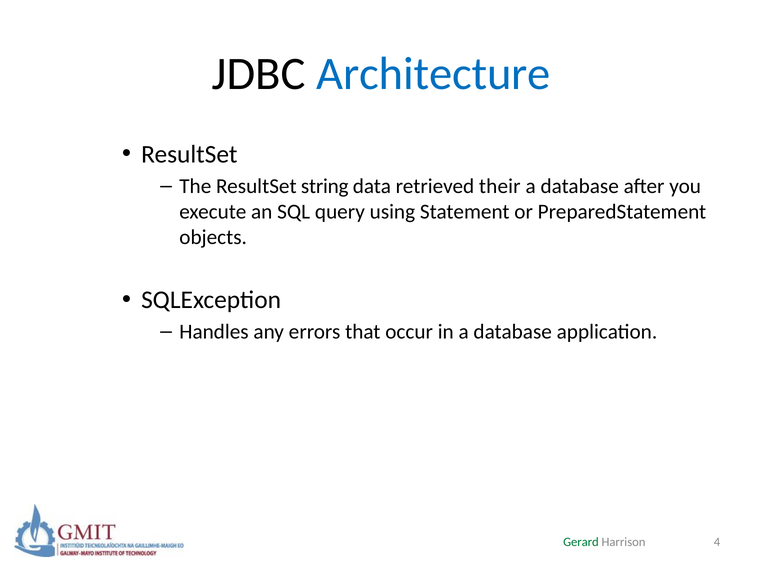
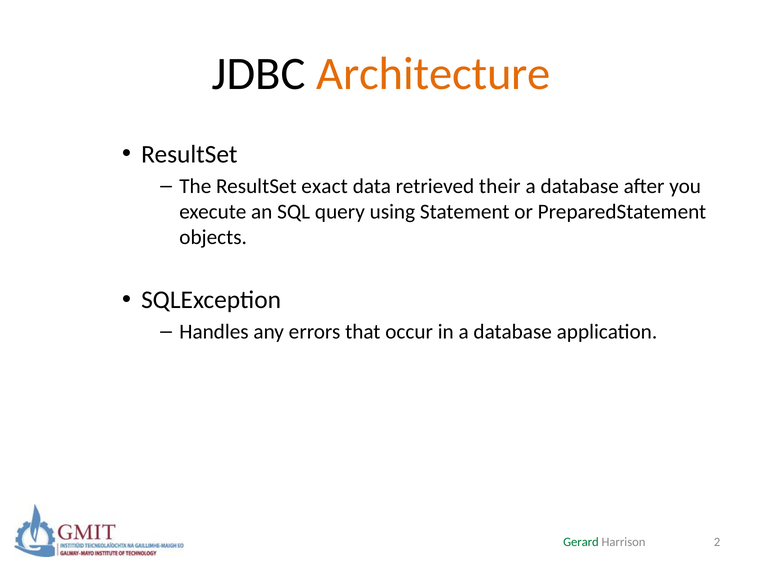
Architecture colour: blue -> orange (433, 74)
string: string -> exact (325, 186)
4: 4 -> 2 (717, 542)
